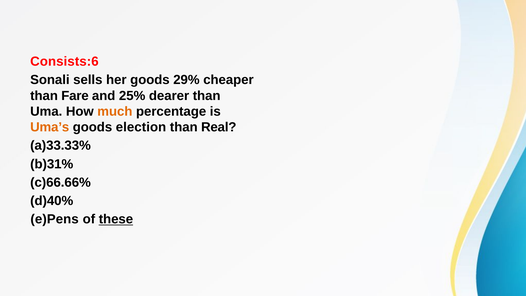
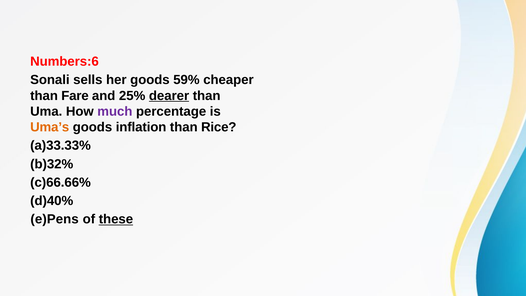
Consists:6: Consists:6 -> Numbers:6 (64, 61)
29%: 29% -> 59% (186, 80)
dearer underline: none -> present (169, 96)
much colour: orange -> purple (115, 111)
election: election -> inflation (141, 127)
Real: Real -> Rice (219, 127)
b)31%: b)31% -> b)32% (52, 164)
